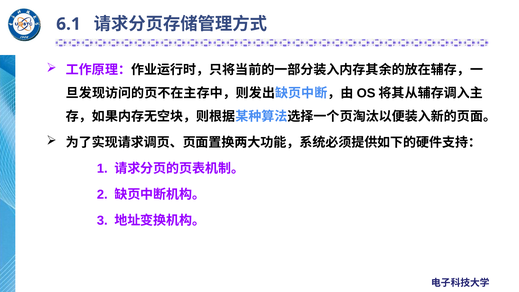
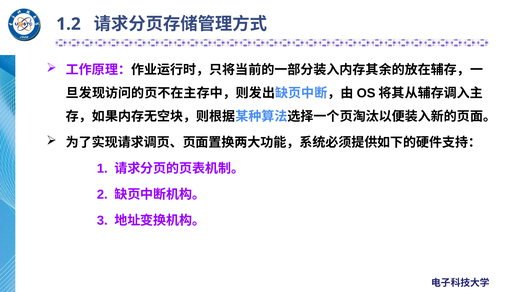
6.1: 6.1 -> 1.2 (68, 24)
